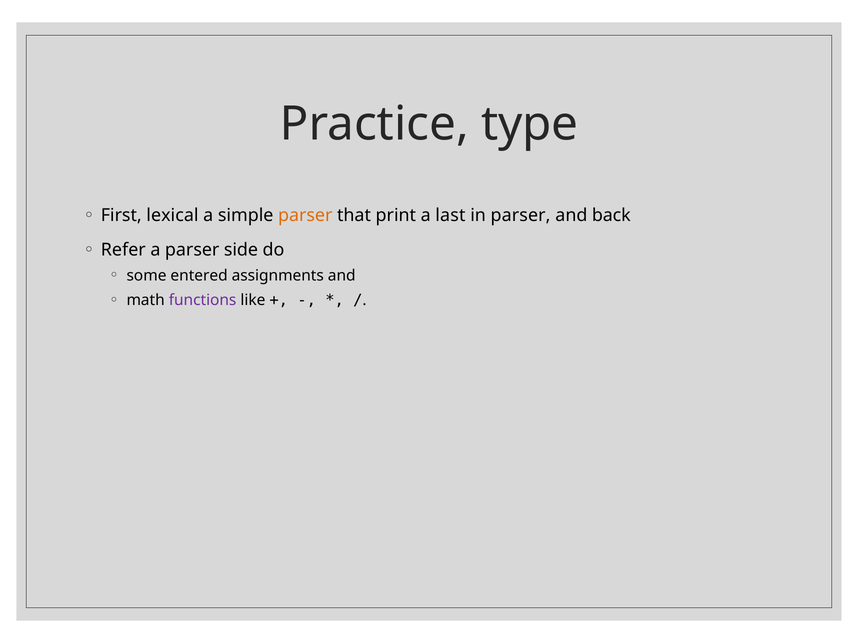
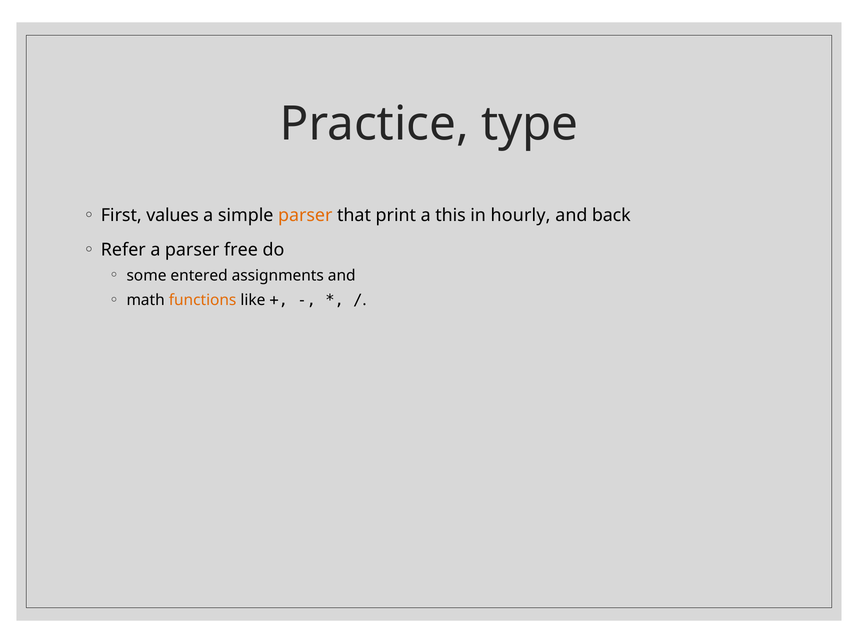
lexical: lexical -> values (173, 216)
last: last -> this (451, 216)
in parser: parser -> hourly (521, 216)
side: side -> free (241, 250)
functions colour: purple -> orange (203, 300)
